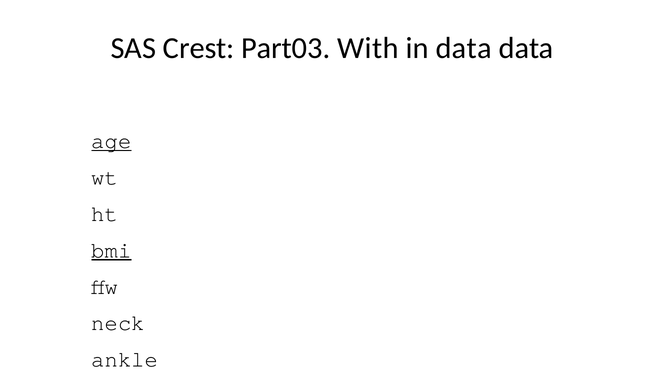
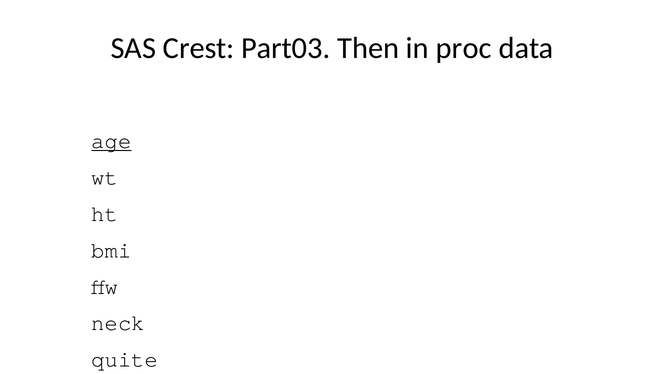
With: With -> Then (368, 48)
in data: data -> proc (464, 48)
bmi underline: present -> none (111, 250)
ankle: ankle -> quite (125, 360)
